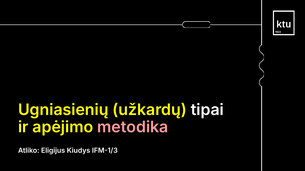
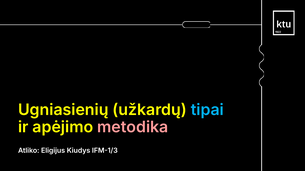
tipai colour: white -> light blue (207, 110)
